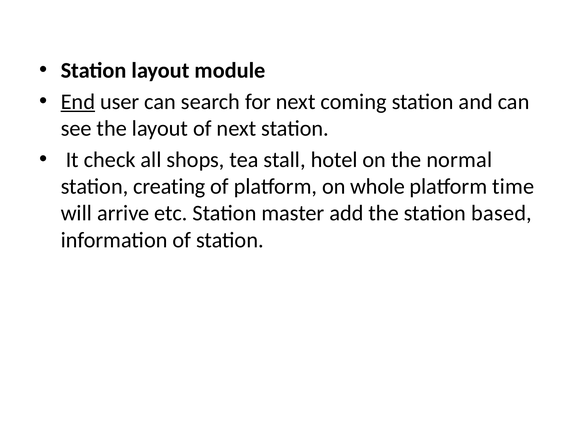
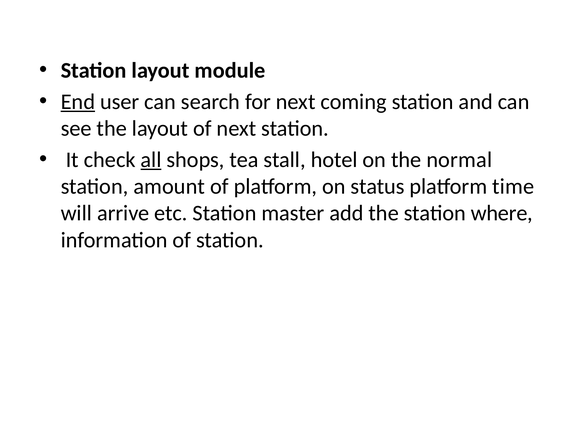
all underline: none -> present (151, 160)
creating: creating -> amount (169, 186)
whole: whole -> status (378, 186)
based: based -> where (502, 213)
